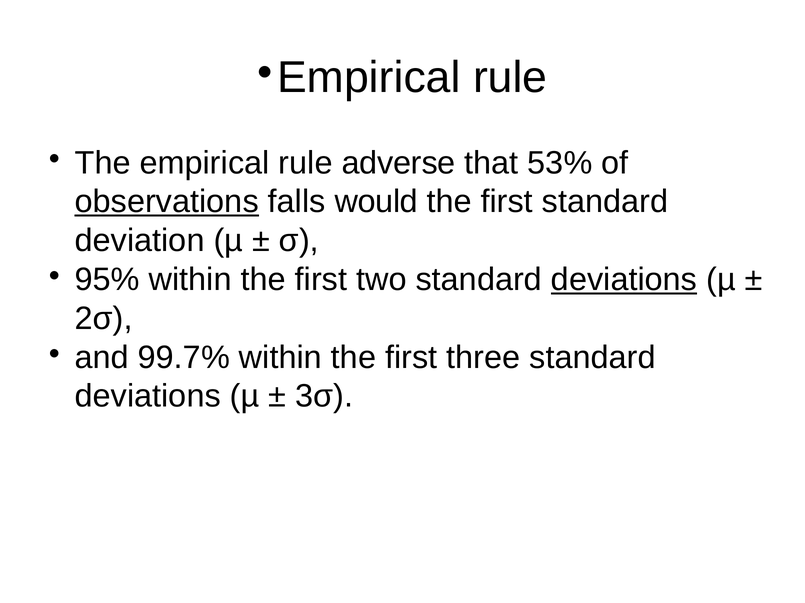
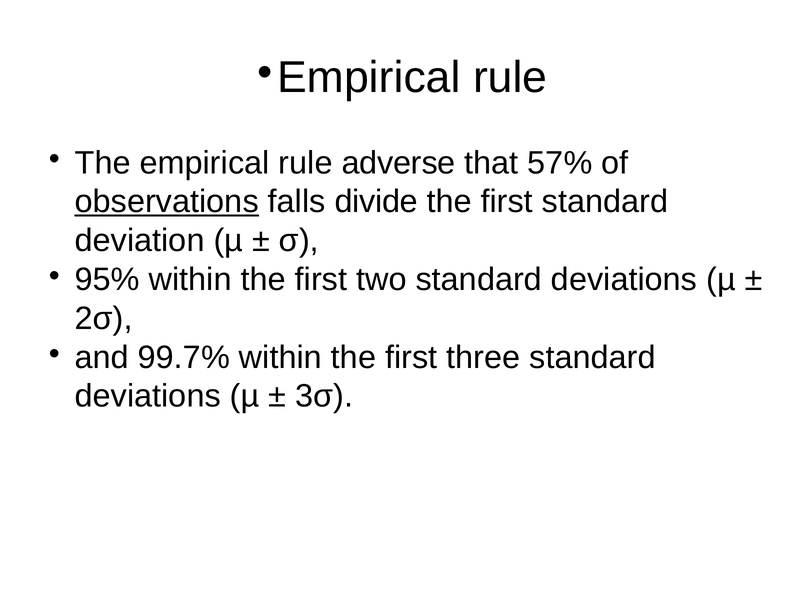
53%: 53% -> 57% (560, 163)
would: would -> divide (376, 202)
deviations underline: present -> none (624, 280)
